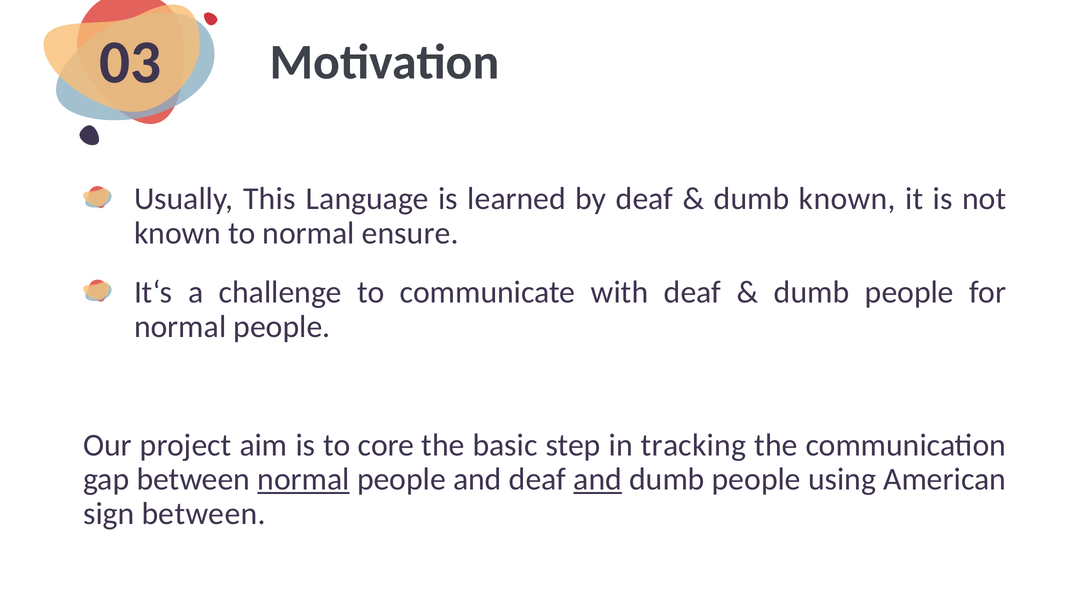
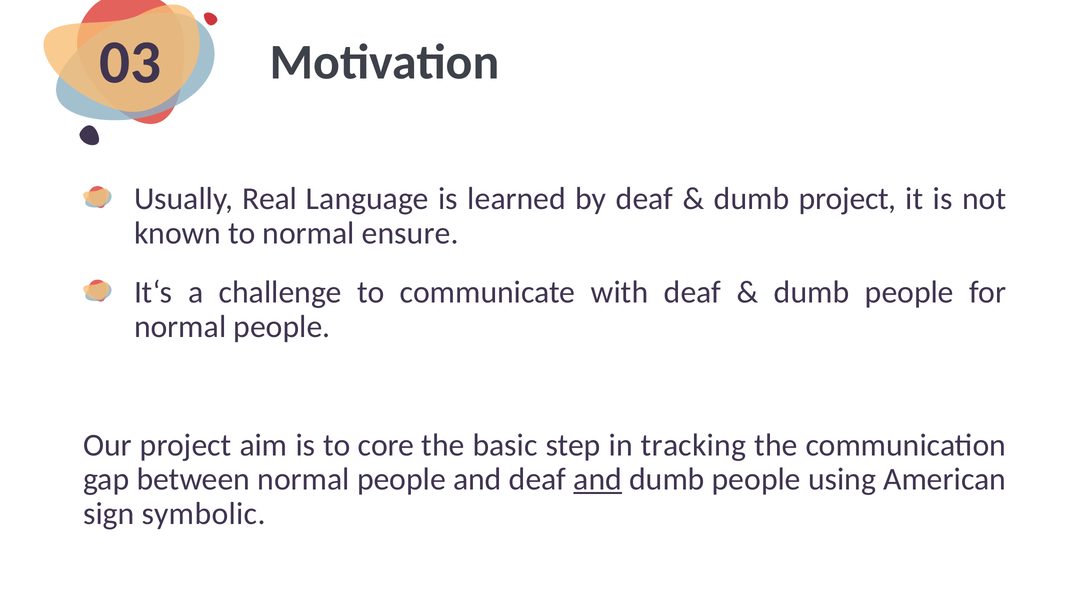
This: This -> Real (270, 199)
dumb known: known -> project (848, 199)
normal underline: present -> none (304, 479)
sign between: between -> symbolic (204, 514)
